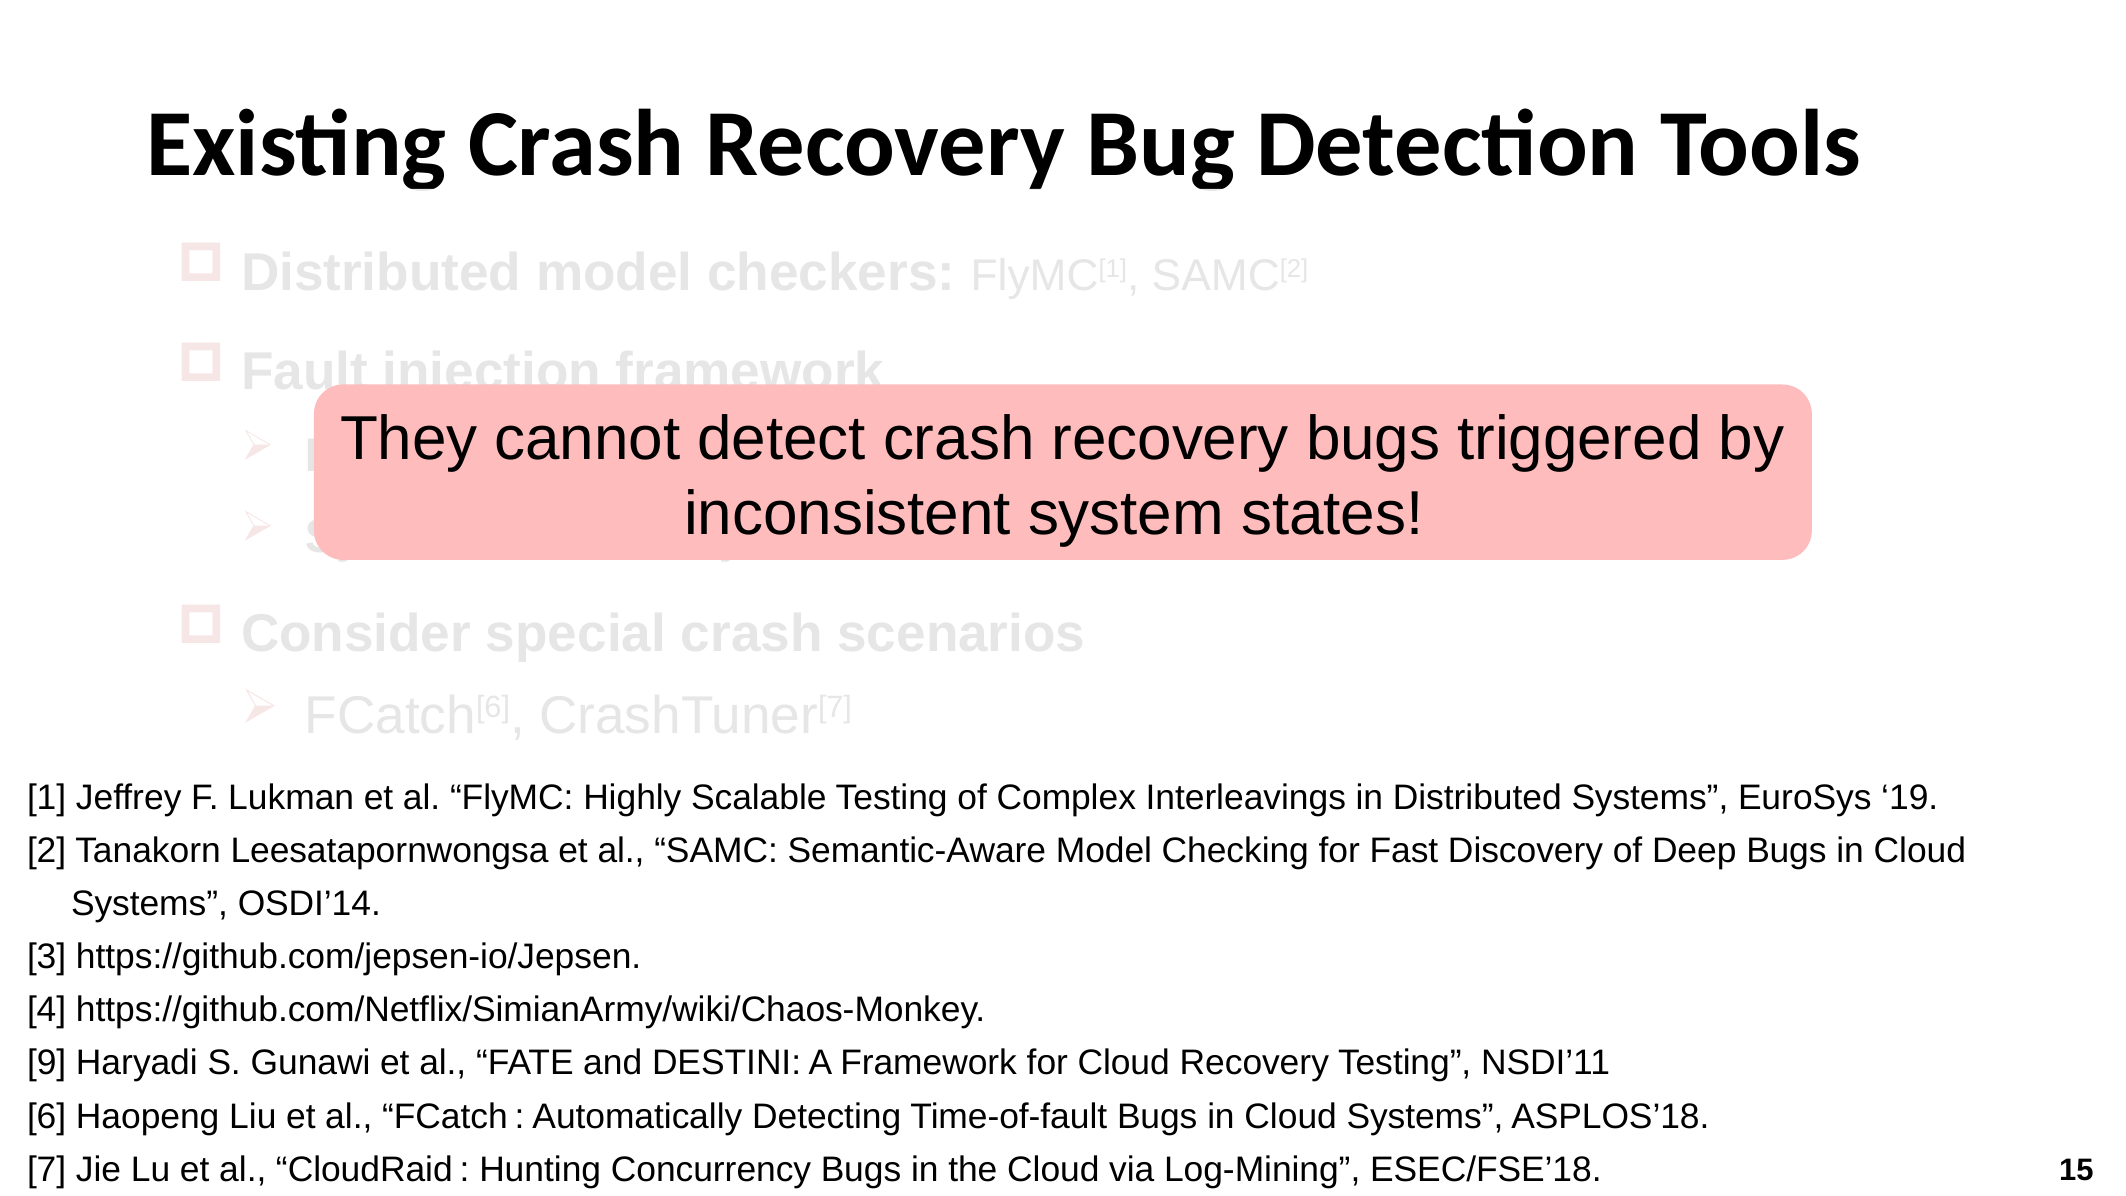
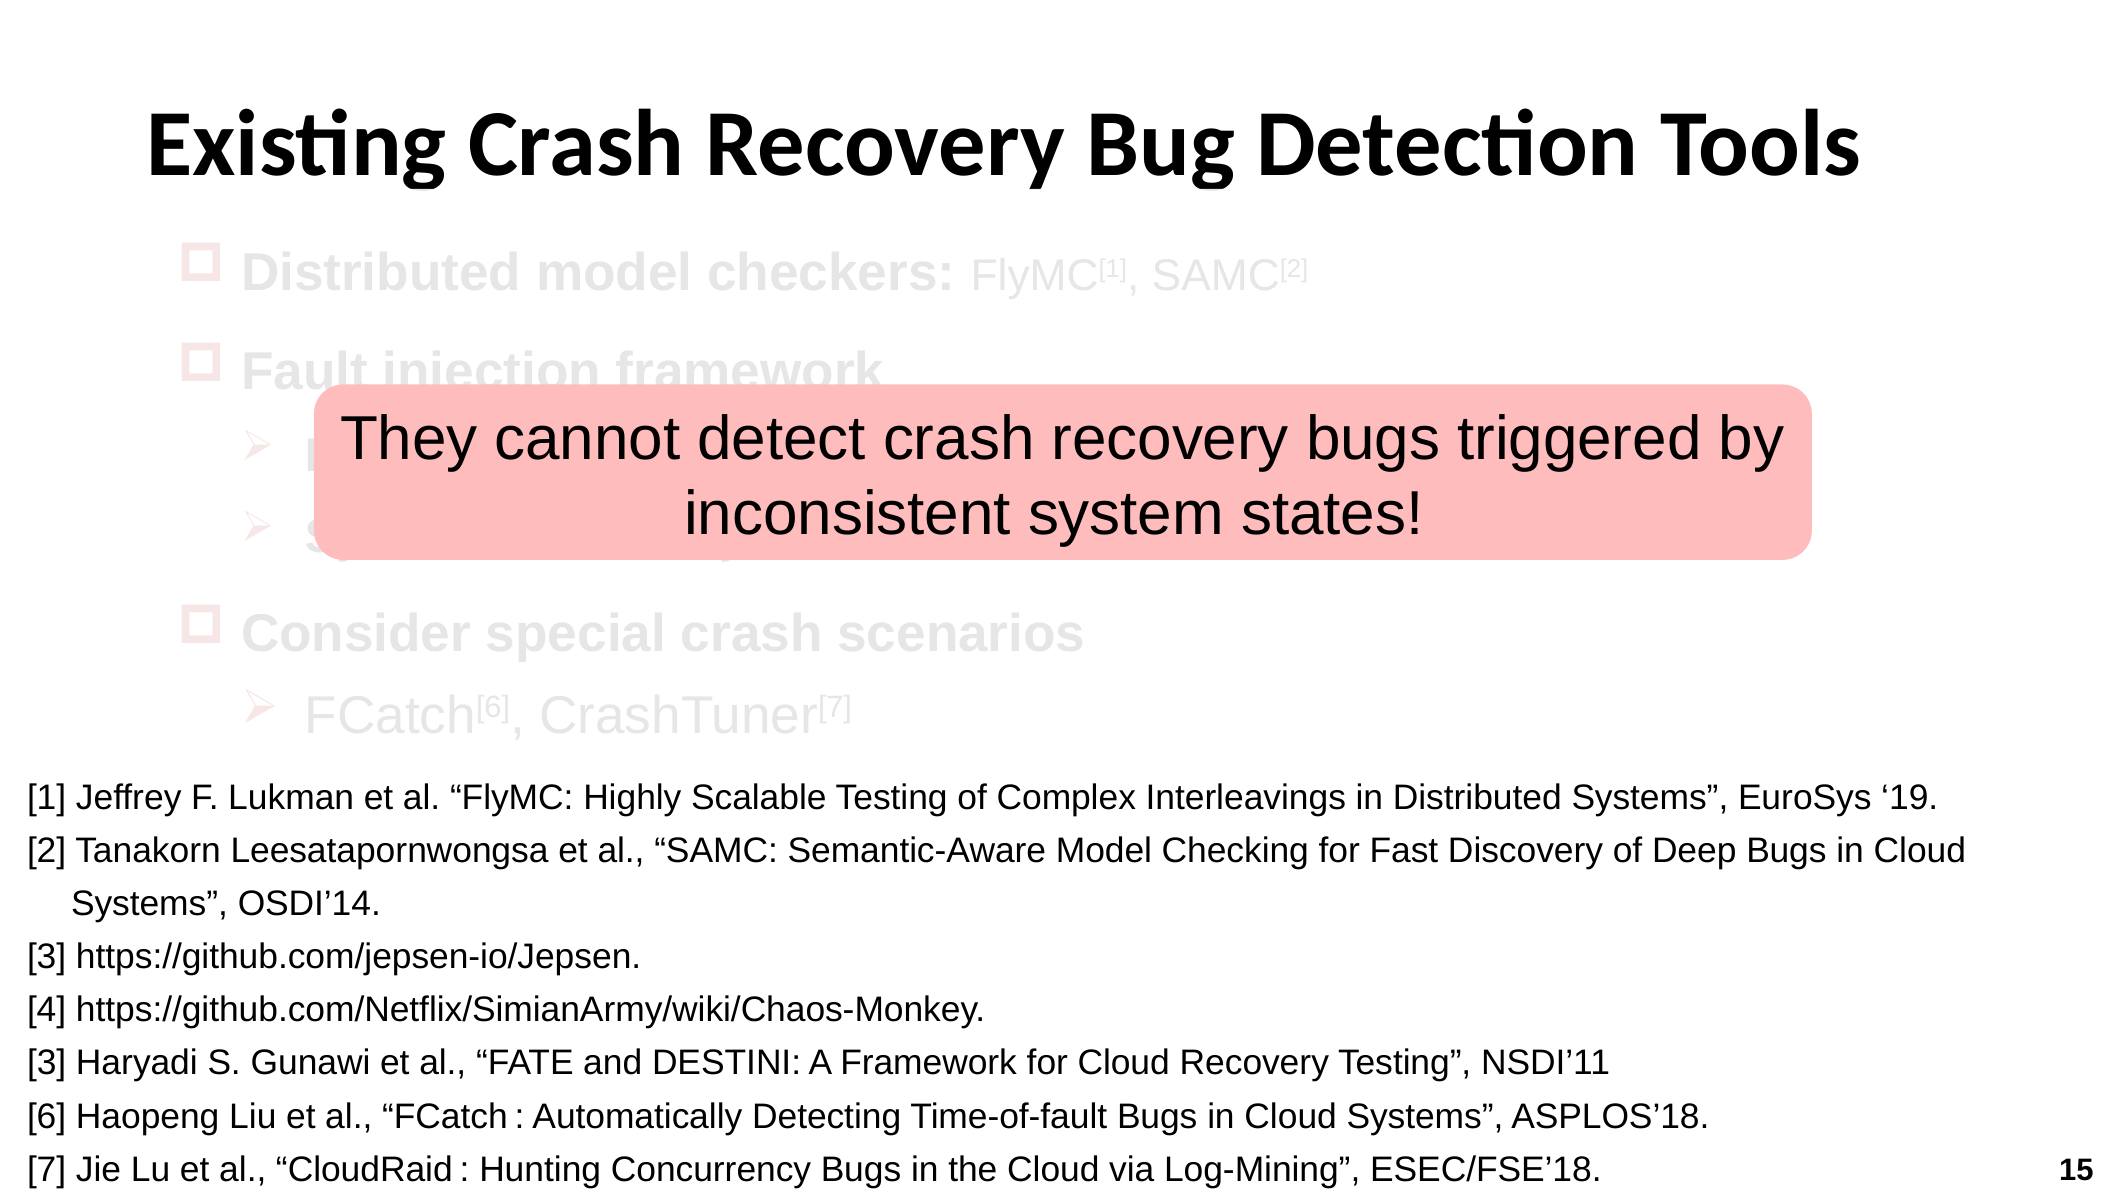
9: 9 -> 3 (47, 1063)
